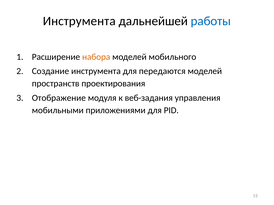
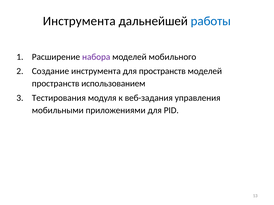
набора colour: orange -> purple (96, 57)
для передаются: передаются -> пространств (162, 71)
проектирования: проектирования -> использованием (113, 84)
Отображение: Отображение -> Тестирования (59, 98)
